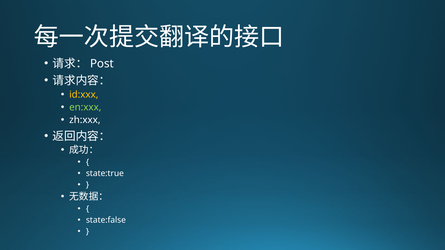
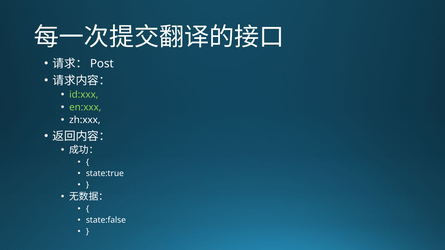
id:xxx colour: yellow -> light green (84, 95)
